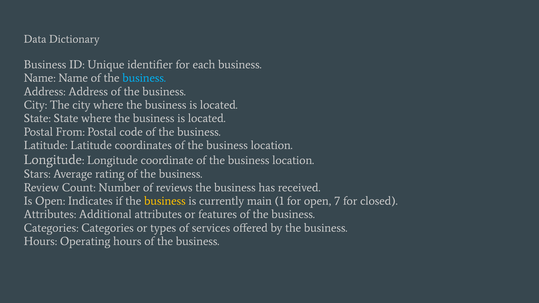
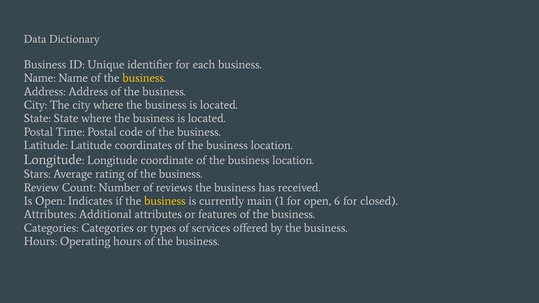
business colour: light blue -> yellow (144, 78)
From: From -> Time (70, 132)
7: 7 -> 6 (337, 201)
